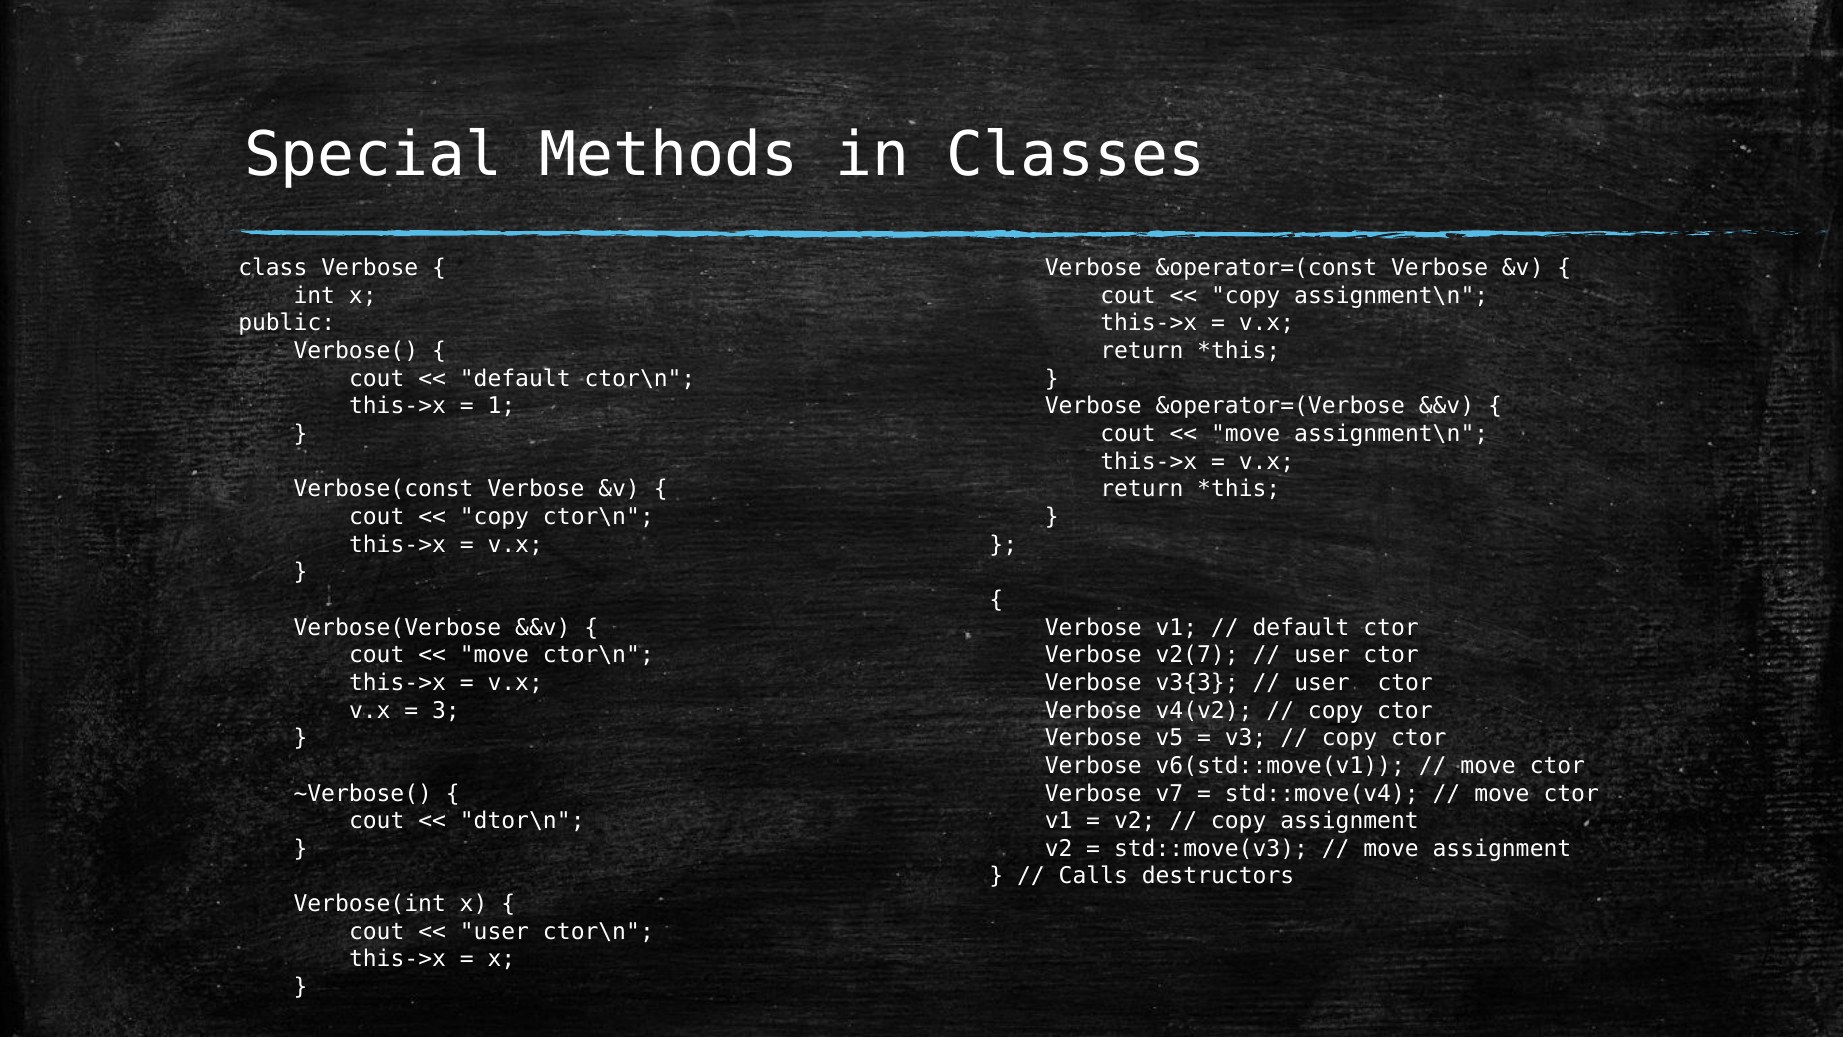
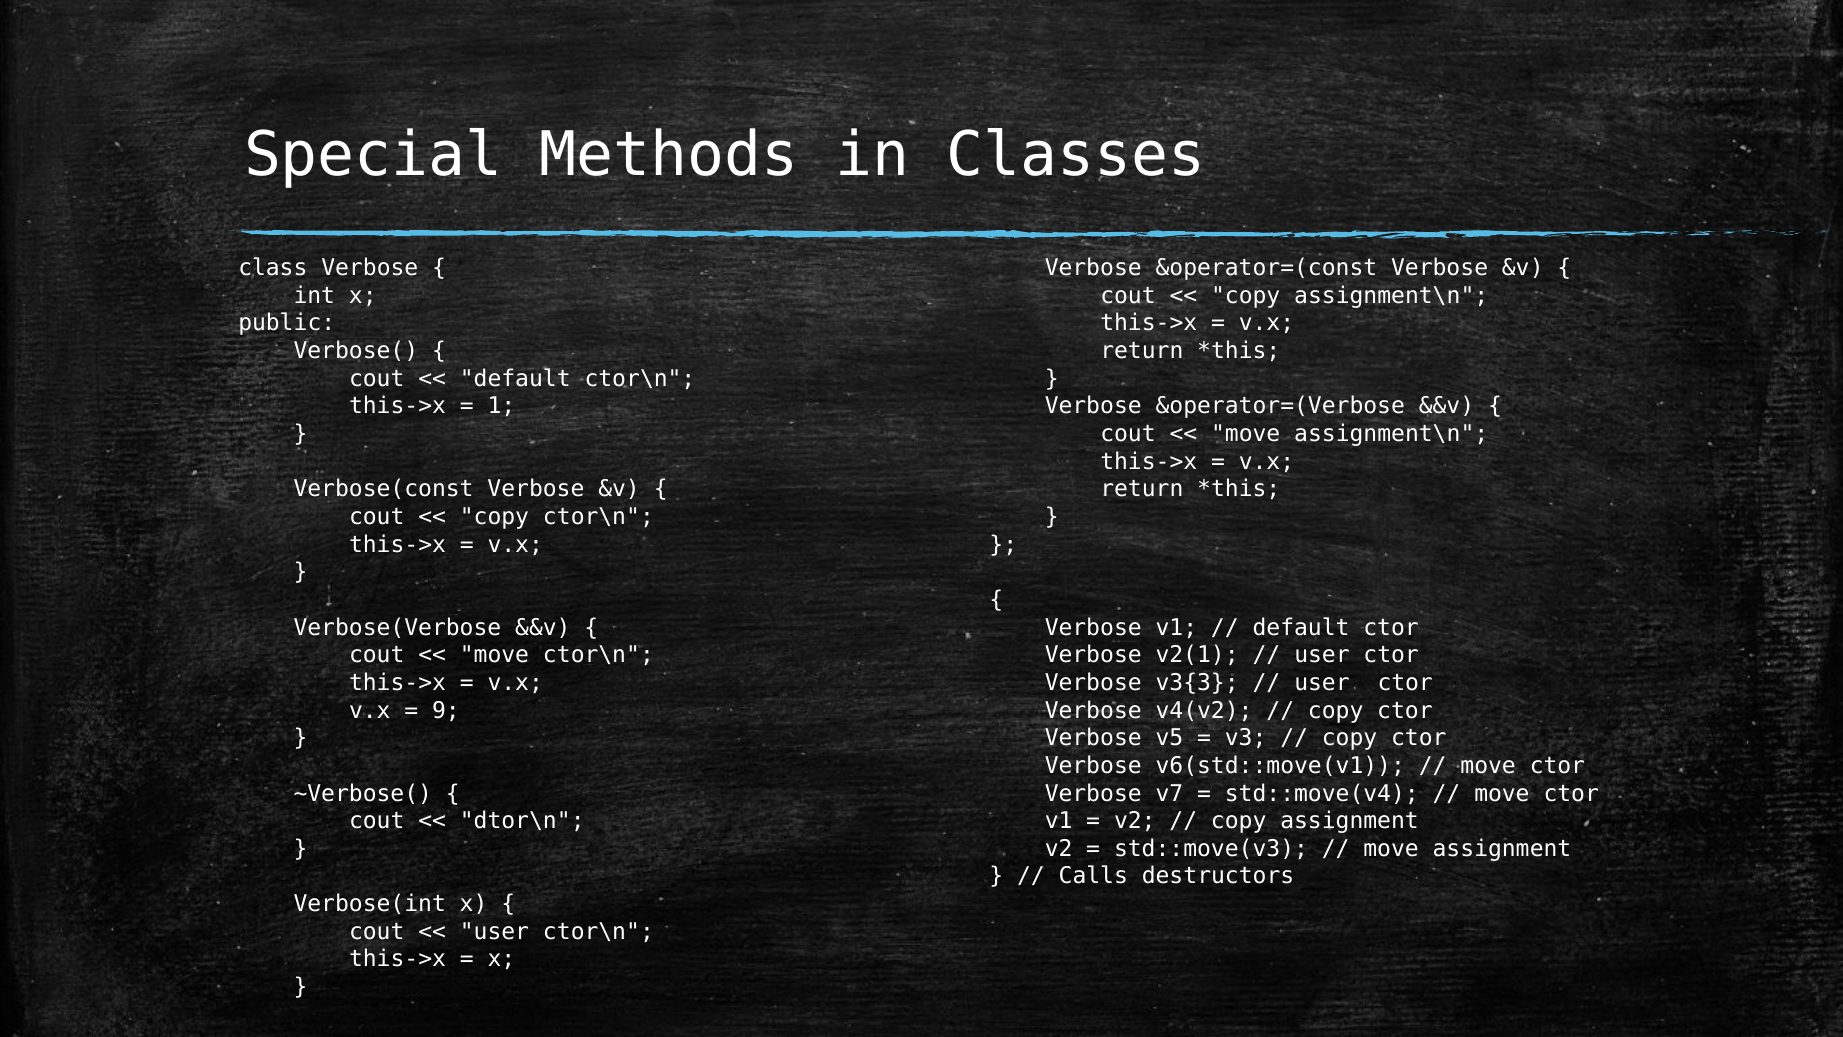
v2(7: v2(7 -> v2(1 (1197, 655)
3: 3 -> 9 (446, 710)
